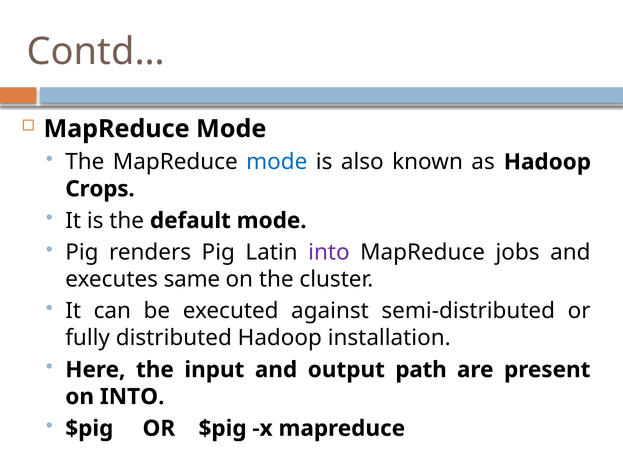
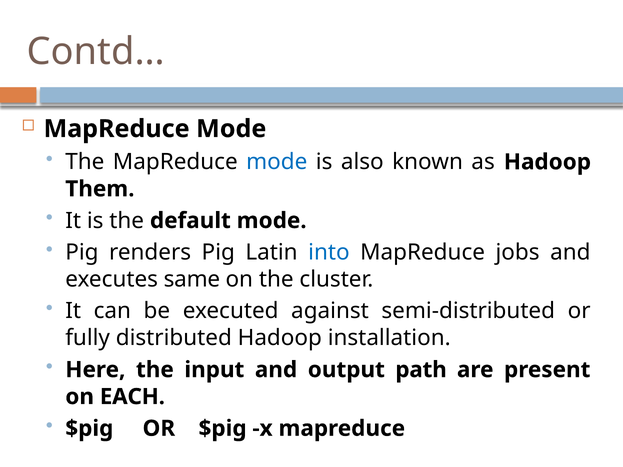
Crops: Crops -> Them (100, 189)
into colour: purple -> blue (329, 252)
on INTO: INTO -> EACH (132, 397)
